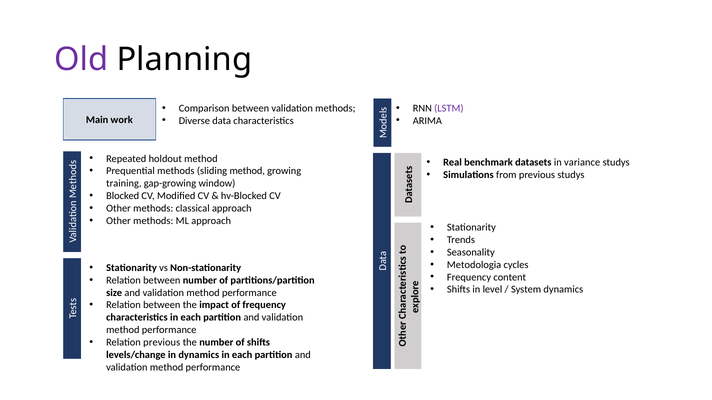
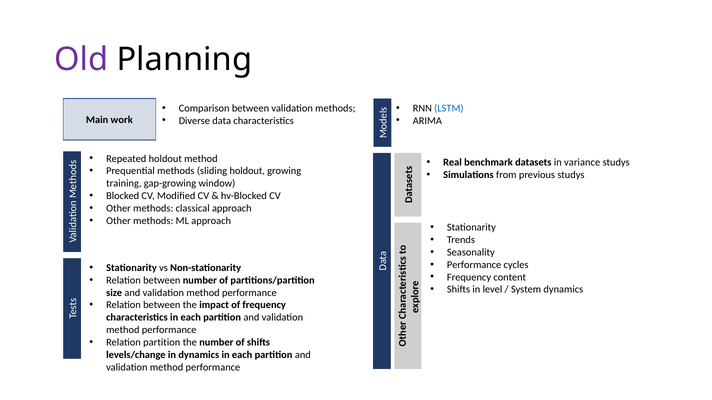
LSTM colour: purple -> blue (449, 108)
sliding method: method -> holdout (247, 171)
Metodologia: Metodologia -> Performance (474, 265)
Relation previous: previous -> partition (162, 343)
